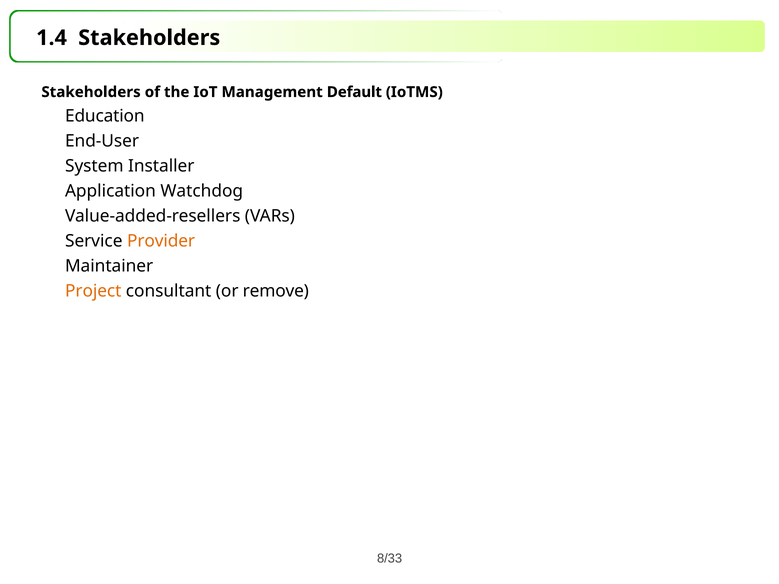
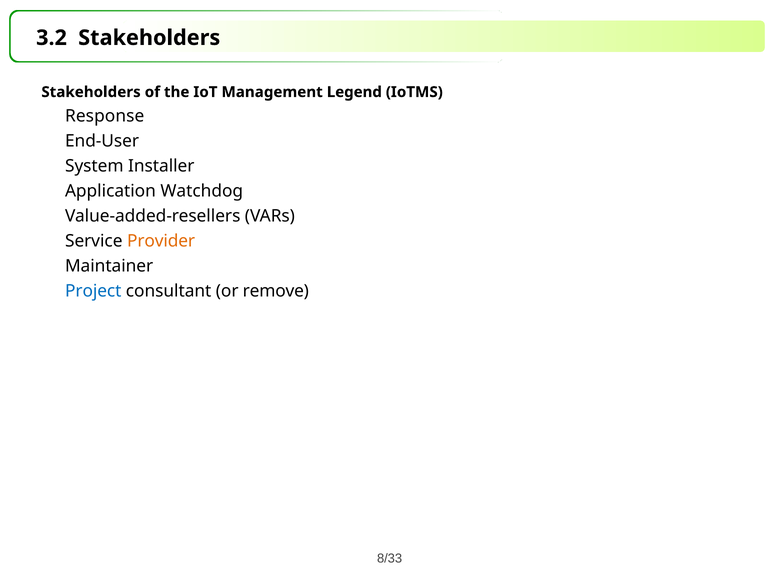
1.4: 1.4 -> 3.2 (52, 38)
Default: Default -> Legend (354, 92)
Education: Education -> Response (105, 116)
Project colour: orange -> blue (93, 291)
